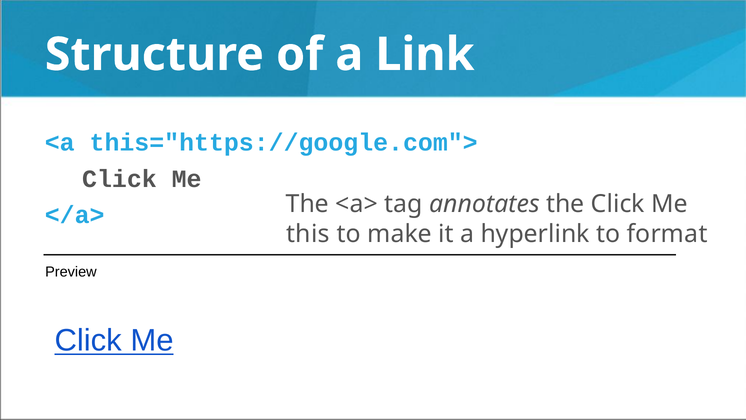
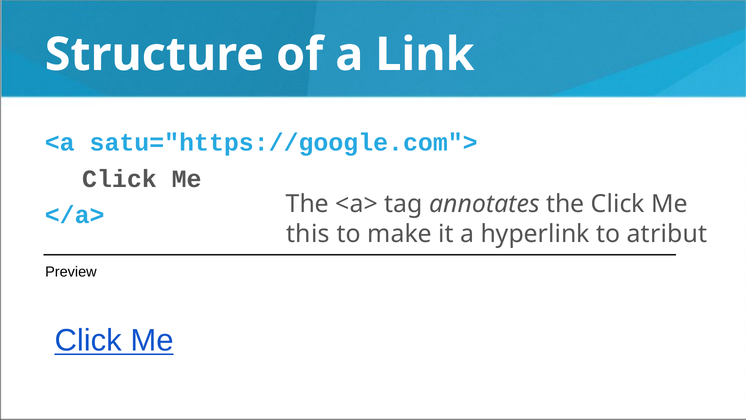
this="https://google.com">: this="https://google.com"> -> satu="https://google.com"> (284, 143)
format: format -> atribut (667, 234)
